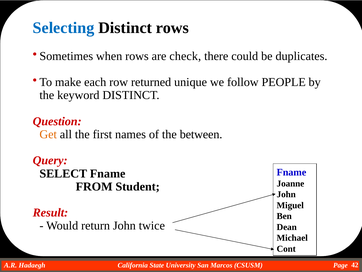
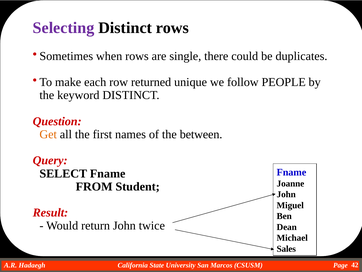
Selecting colour: blue -> purple (64, 28)
check: check -> single (185, 56)
Cont: Cont -> Sales (286, 248)
